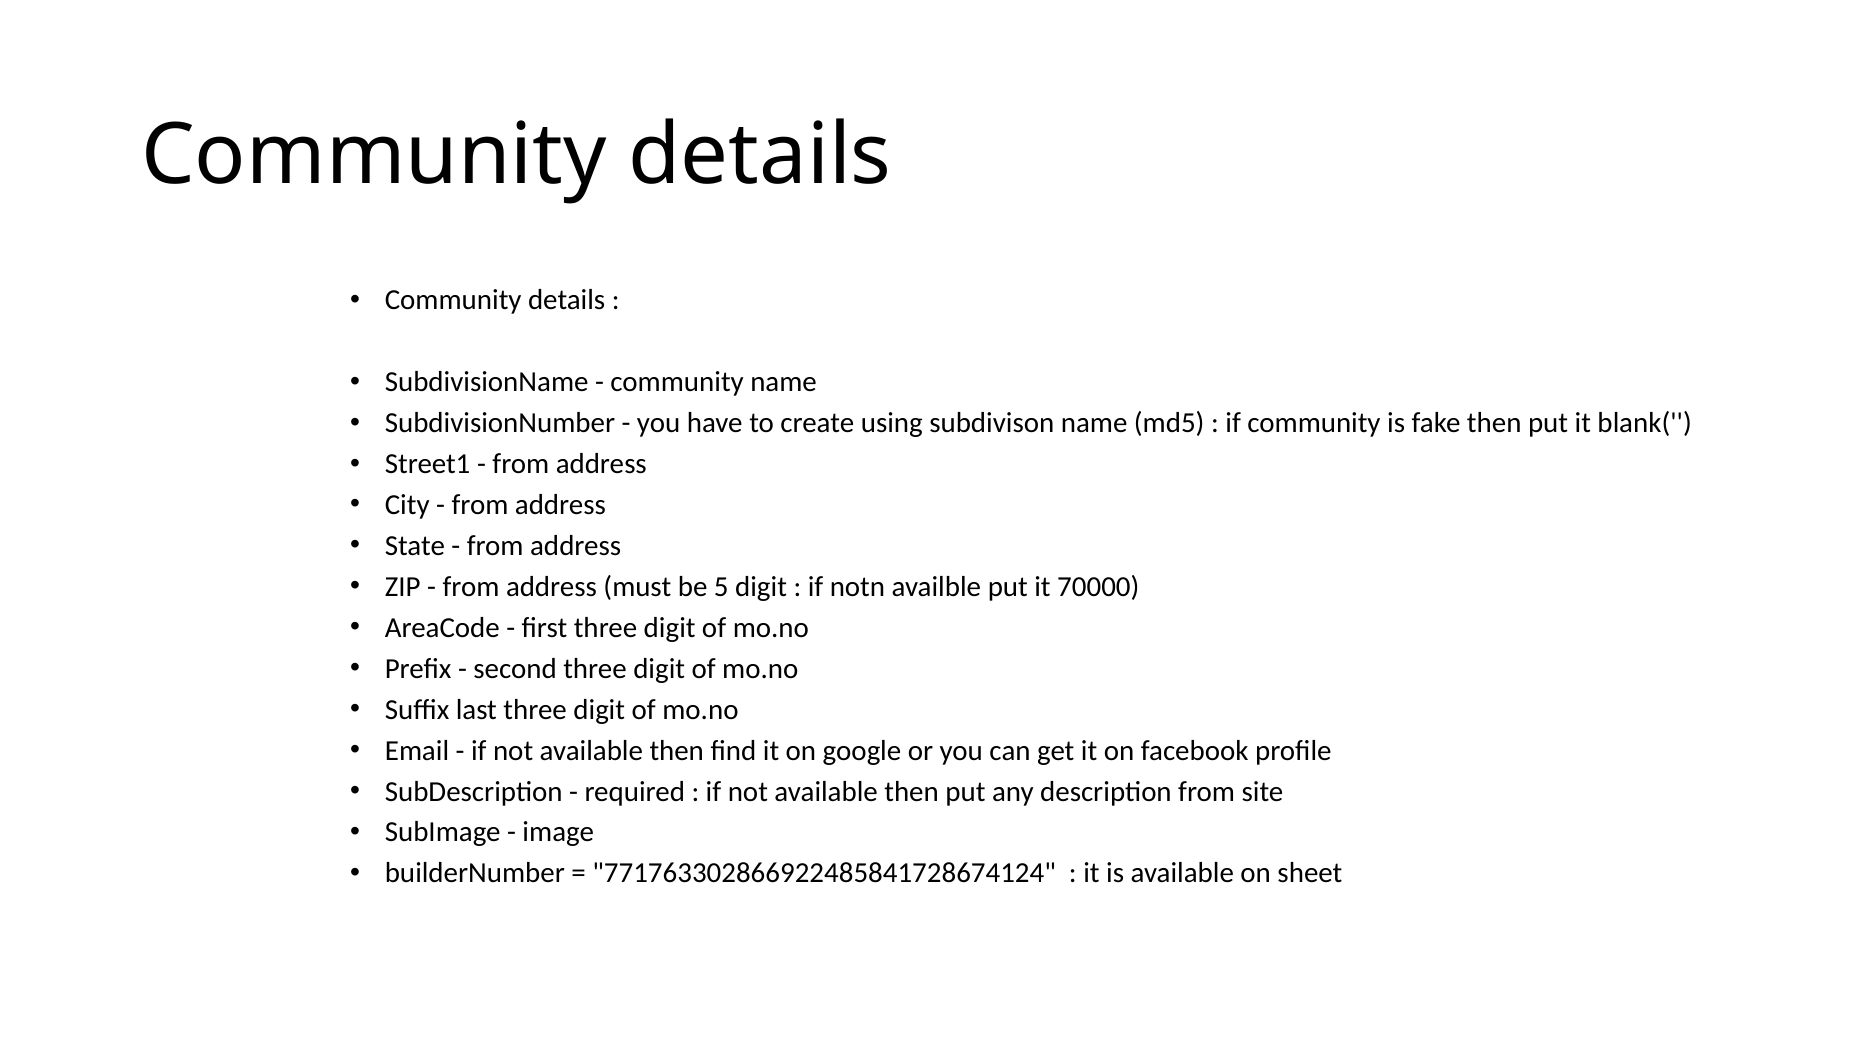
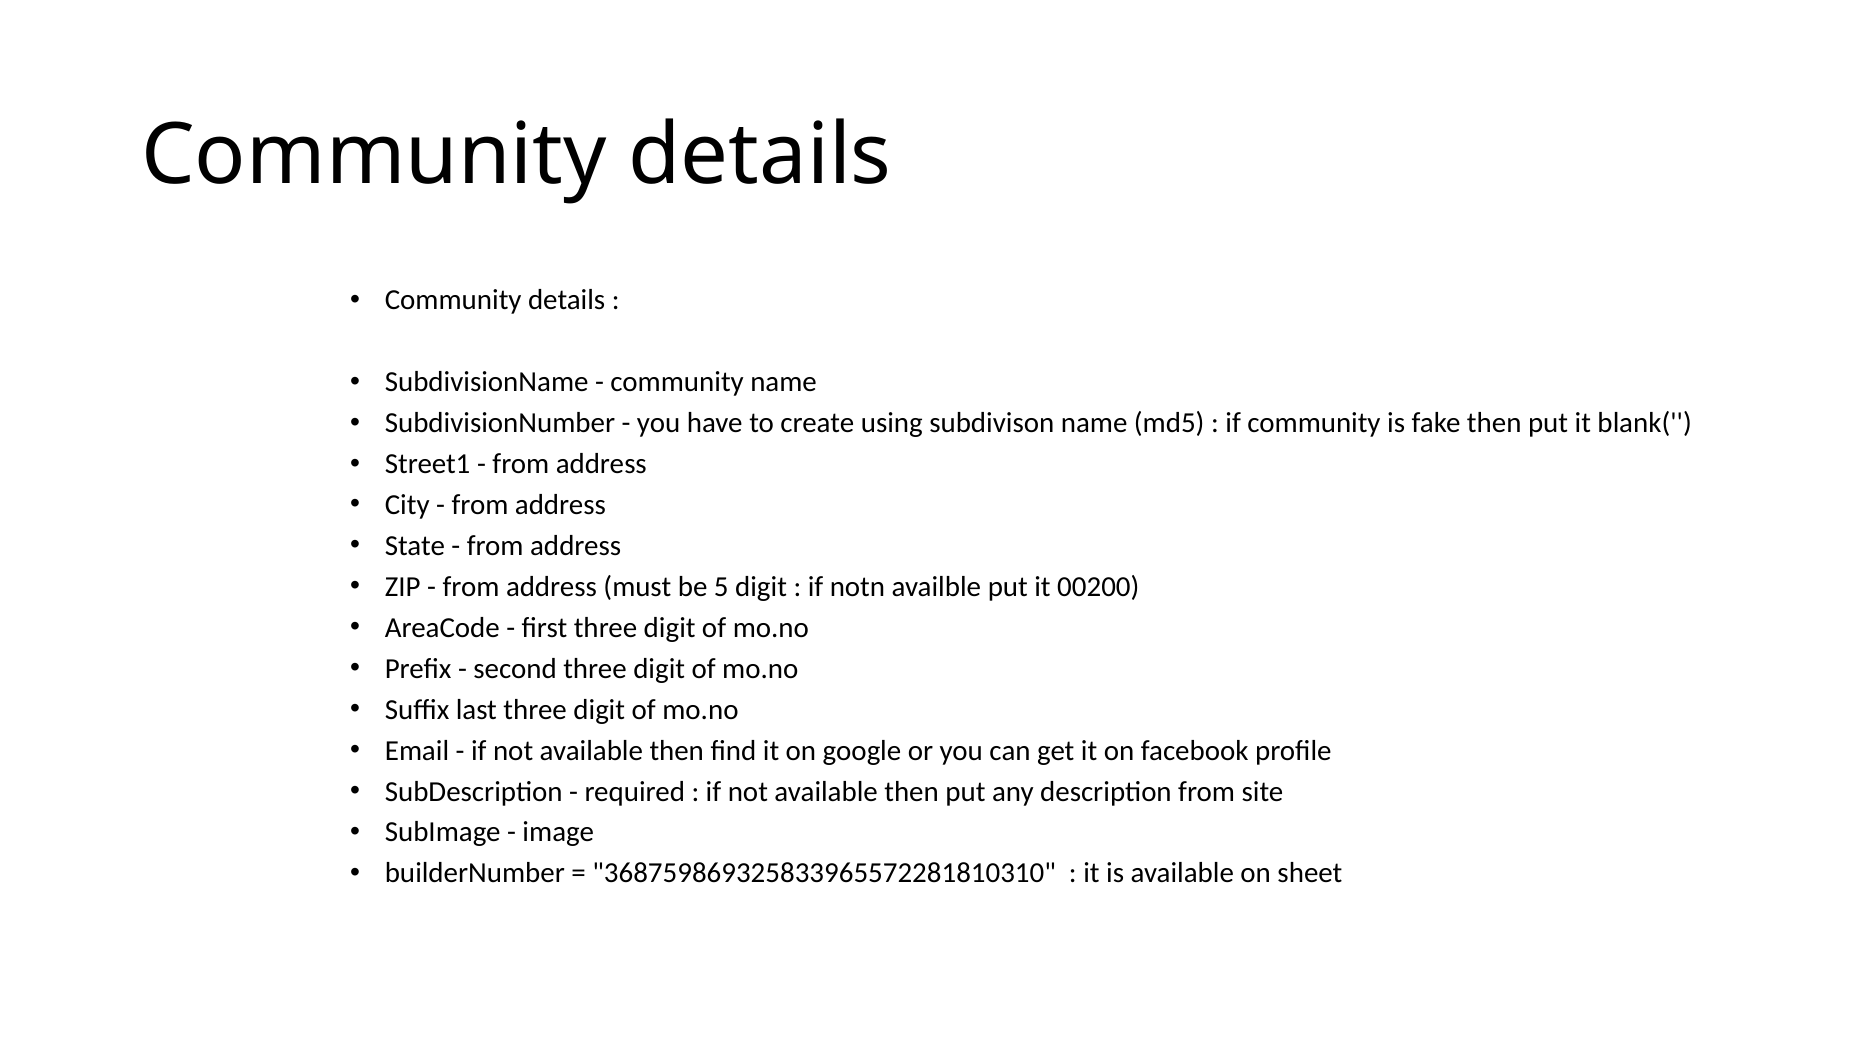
70000: 70000 -> 00200 (1098, 587)
771763302866922485841728674124: 771763302866922485841728674124 -> 368759869325833965572281810310 (824, 874)
